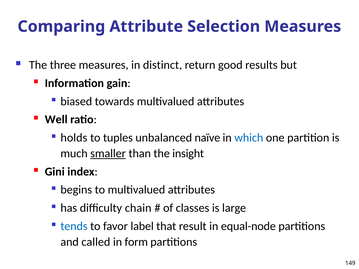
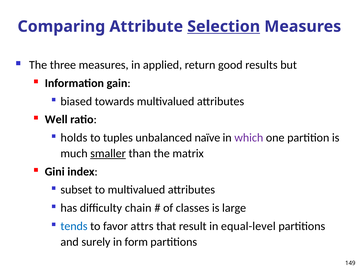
Selection underline: none -> present (224, 27)
distinct: distinct -> applied (163, 65)
which colour: blue -> purple (249, 138)
insight: insight -> matrix (188, 154)
begins: begins -> subset (76, 190)
label: label -> attrs (142, 226)
equal-node: equal-node -> equal-level (248, 226)
called: called -> surely (96, 242)
